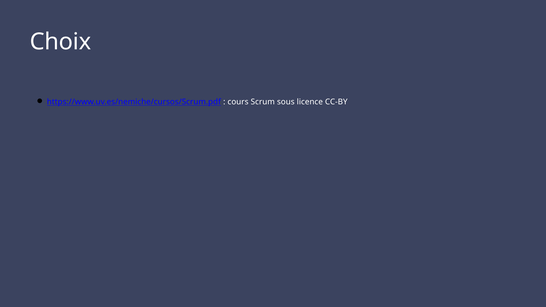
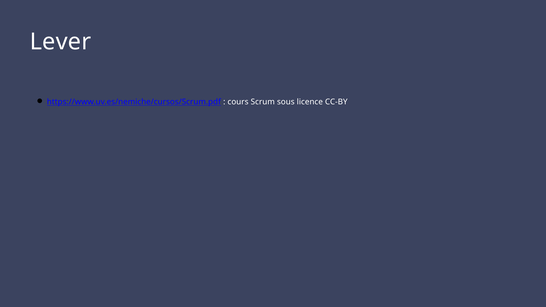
Choix: Choix -> Lever (60, 42)
